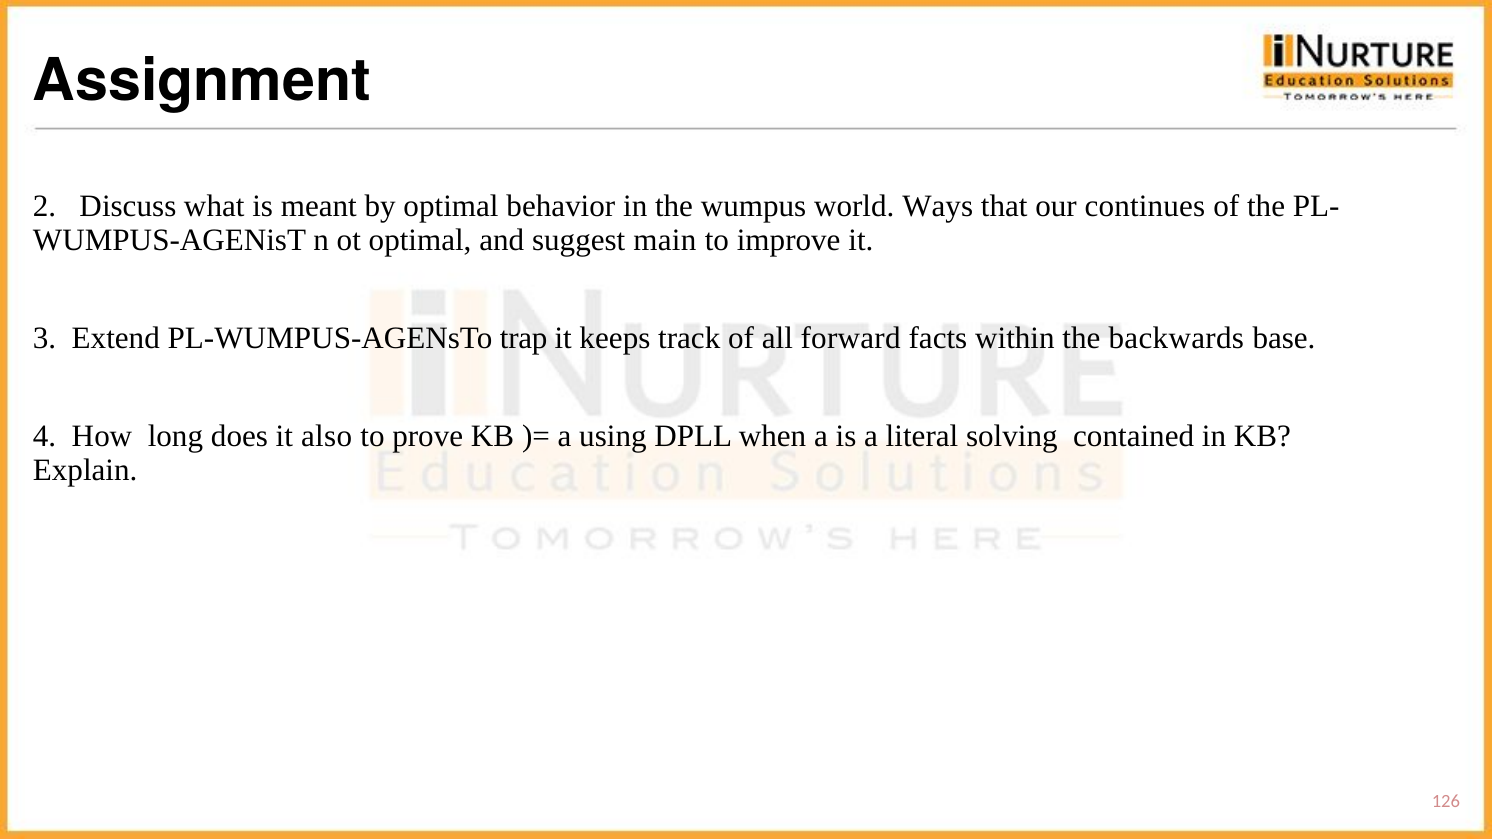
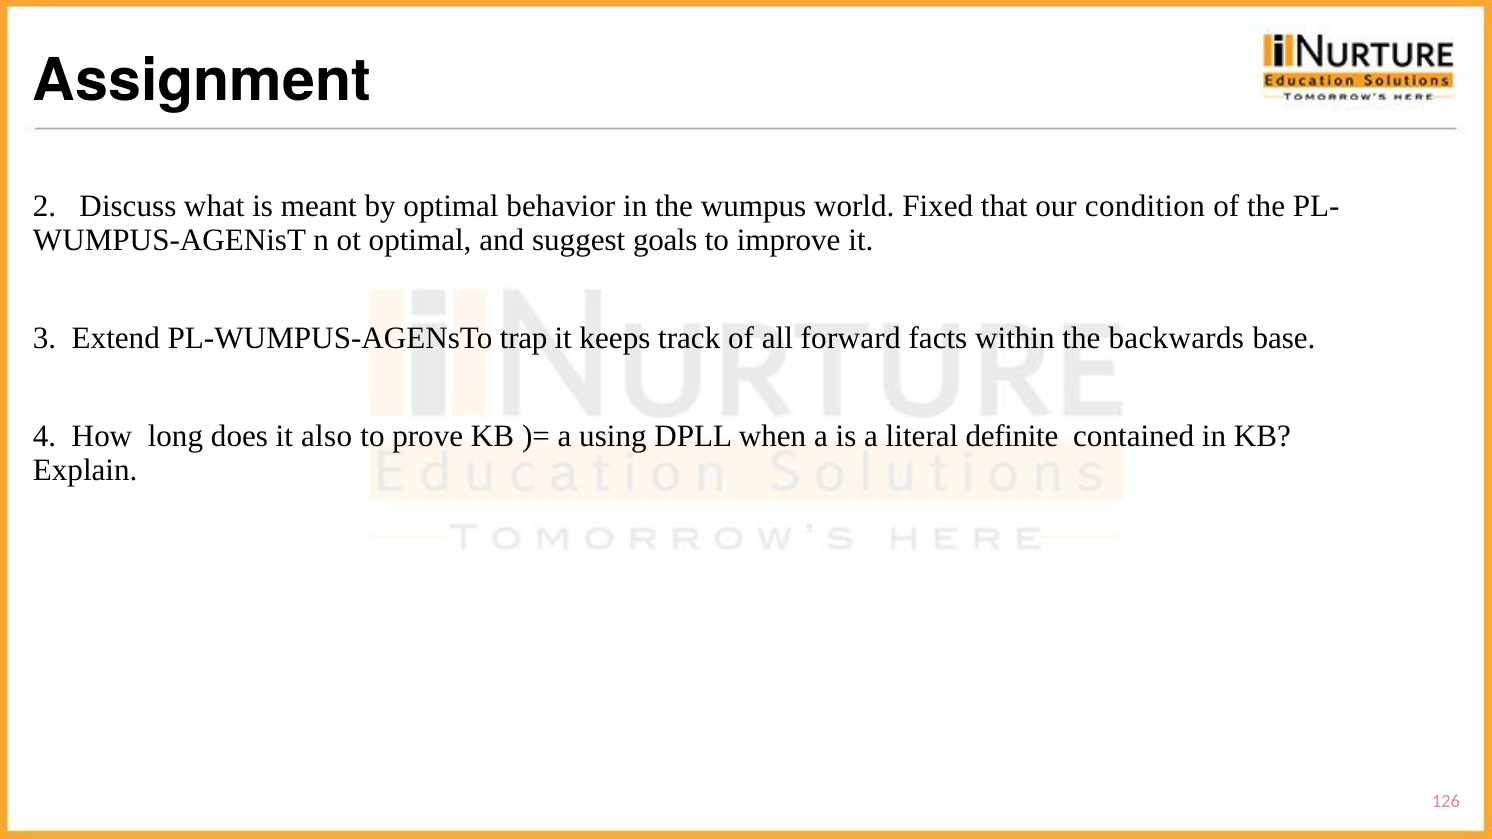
Ways: Ways -> Fixed (938, 207)
continues: continues -> condition (1145, 207)
main: main -> goals (665, 240)
solving: solving -> definite (1012, 437)
